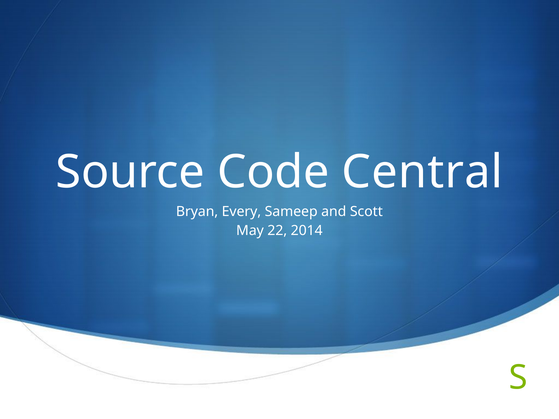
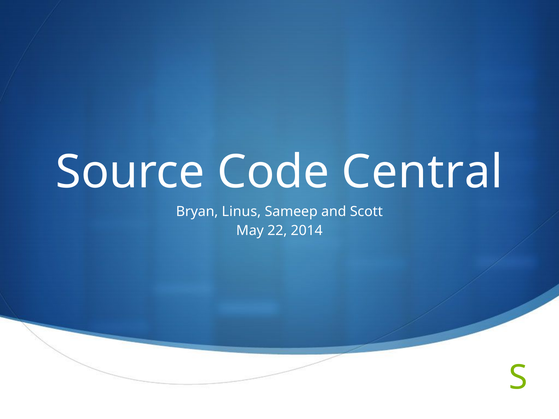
Every: Every -> Linus (241, 212)
